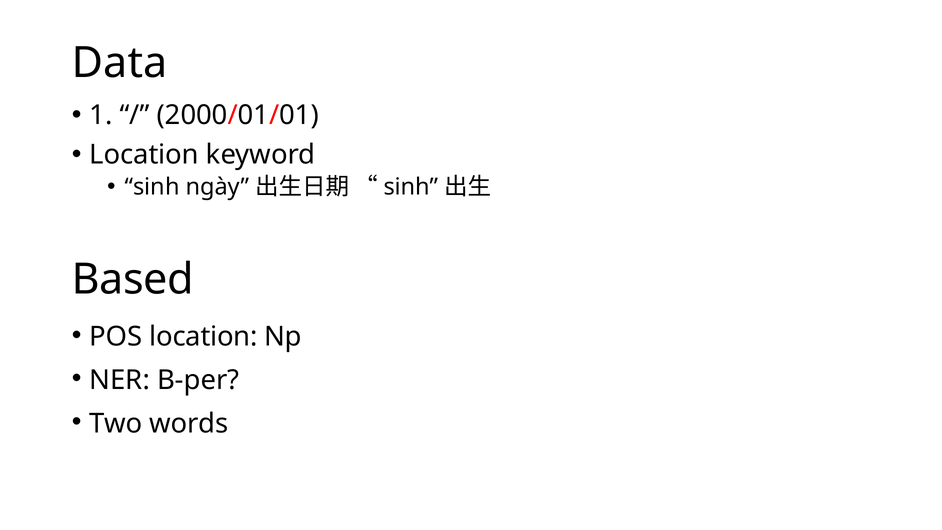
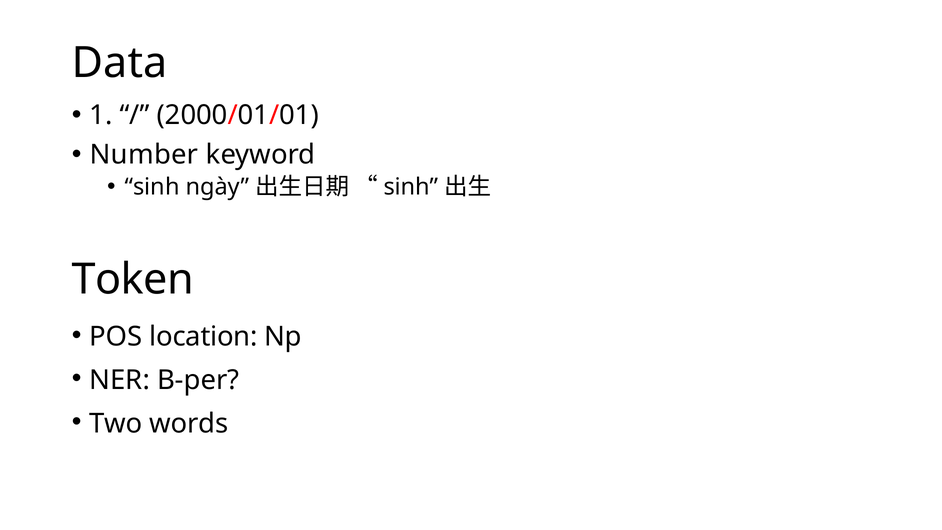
Location: Location -> Number (144, 155)
Based: Based -> Token (133, 279)
